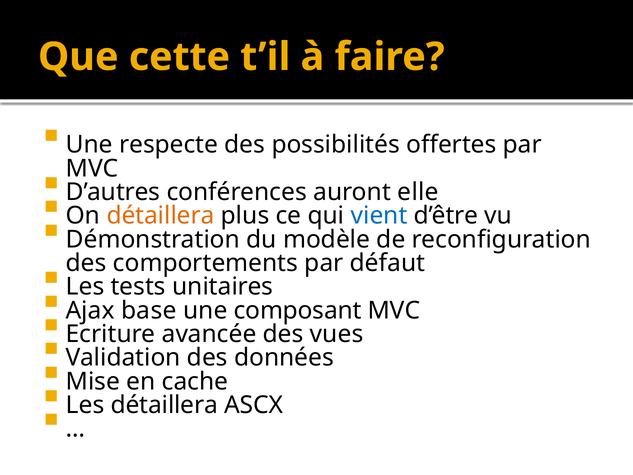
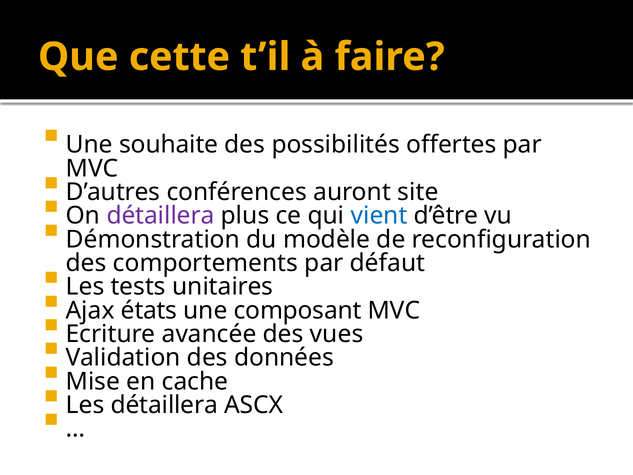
respecte: respecte -> souhaite (169, 145)
elle: elle -> site (418, 192)
détaillera colour: orange -> purple (161, 216)
base: base -> états (149, 310)
